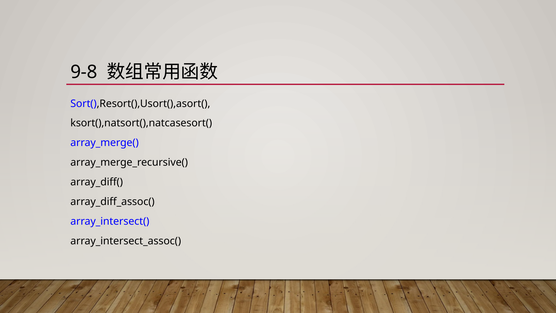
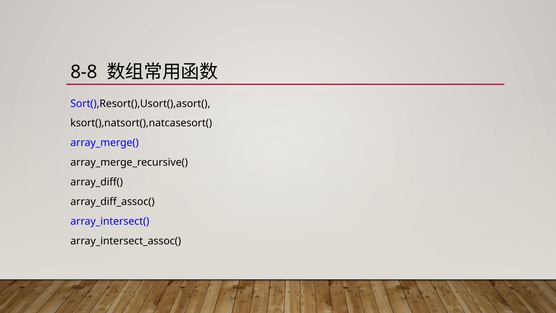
9-8: 9-8 -> 8-8 (84, 72)
